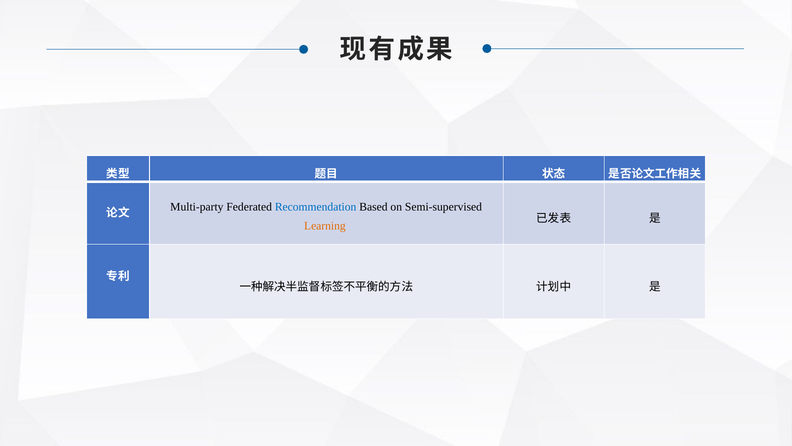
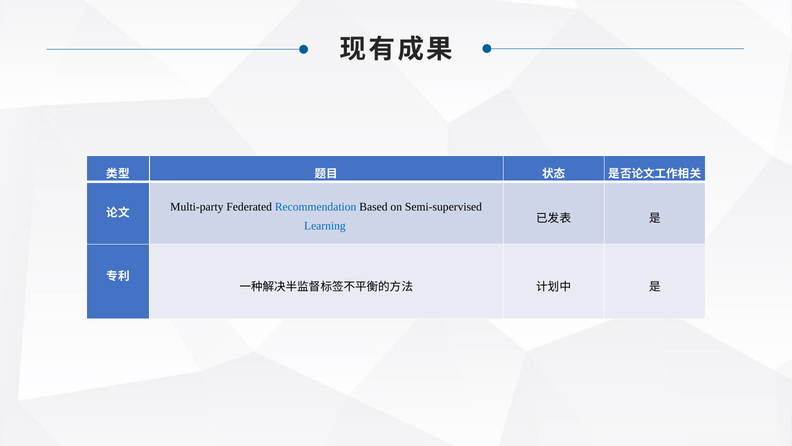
Learning colour: orange -> blue (325, 226)
